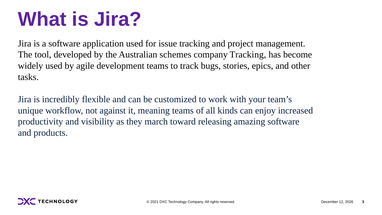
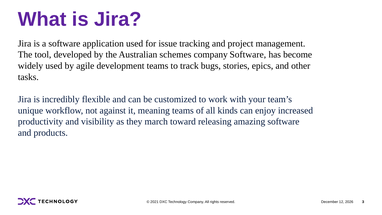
company Tracking: Tracking -> Software (248, 55)
